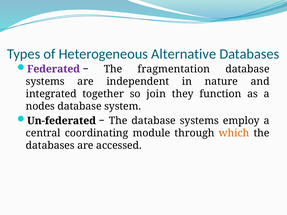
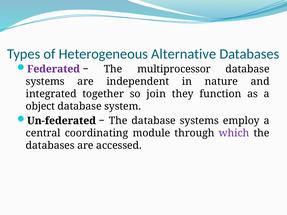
fragmentation: fragmentation -> multiprocessor (174, 69)
nodes: nodes -> object (40, 106)
which colour: orange -> purple (234, 133)
